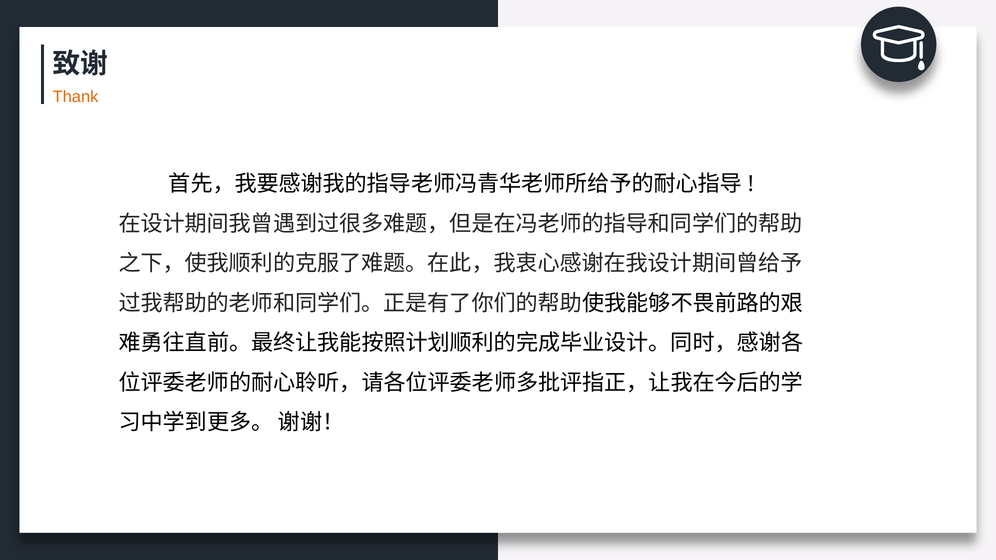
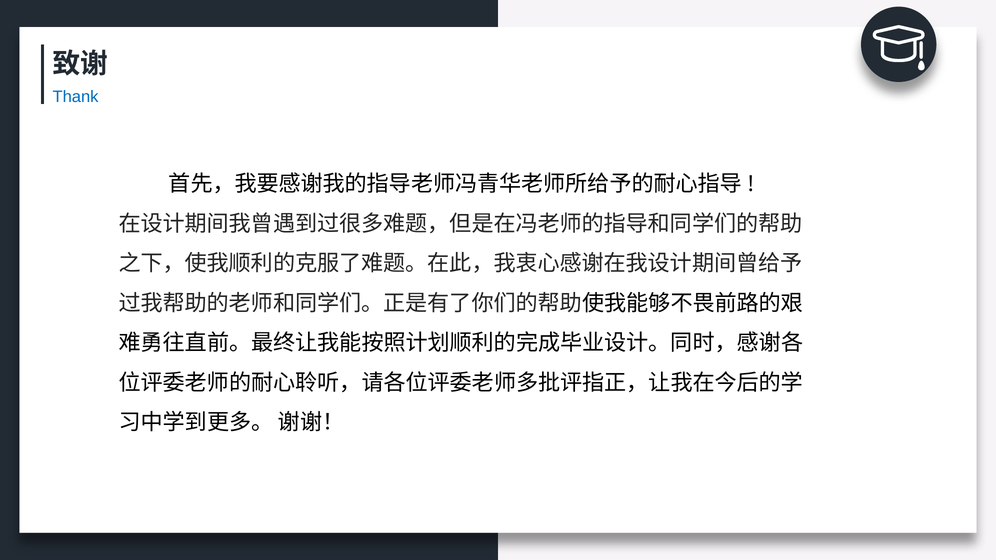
Thank colour: orange -> blue (76, 97)
